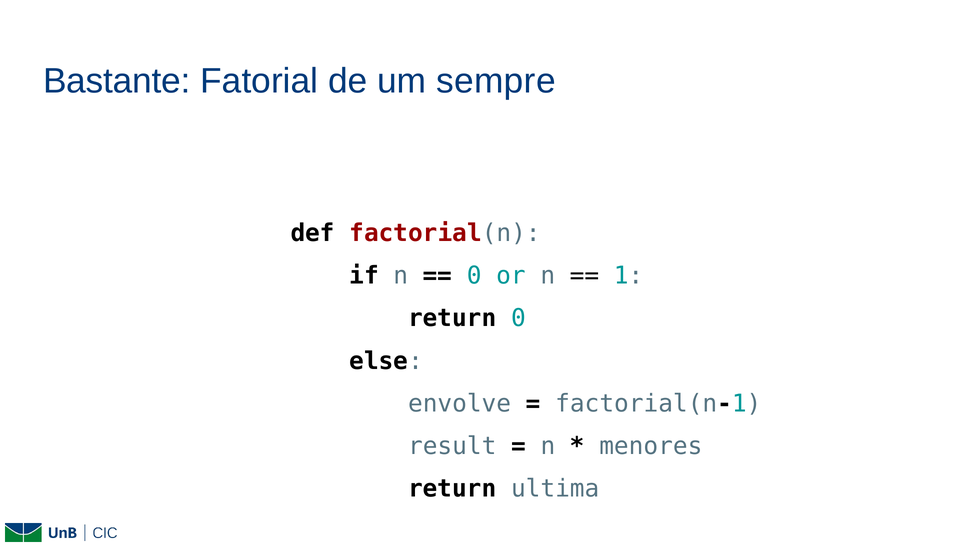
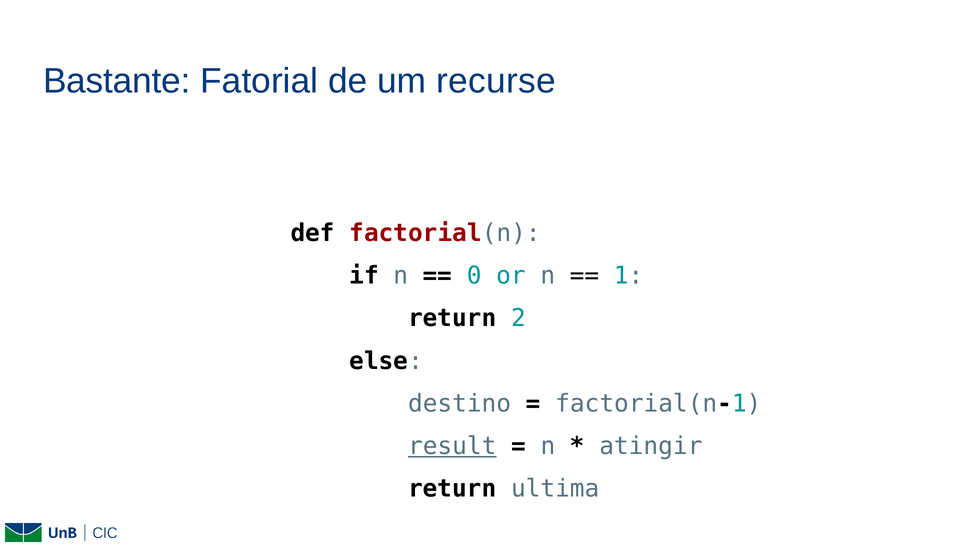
sempre: sempre -> recurse (496, 81)
return 0: 0 -> 2 (518, 318)
envolve: envolve -> destino (460, 403)
result underline: none -> present (452, 446)
menores: menores -> atingir (651, 446)
